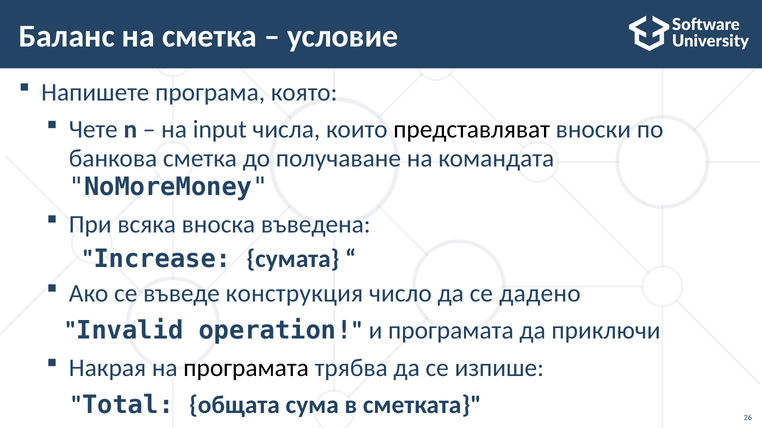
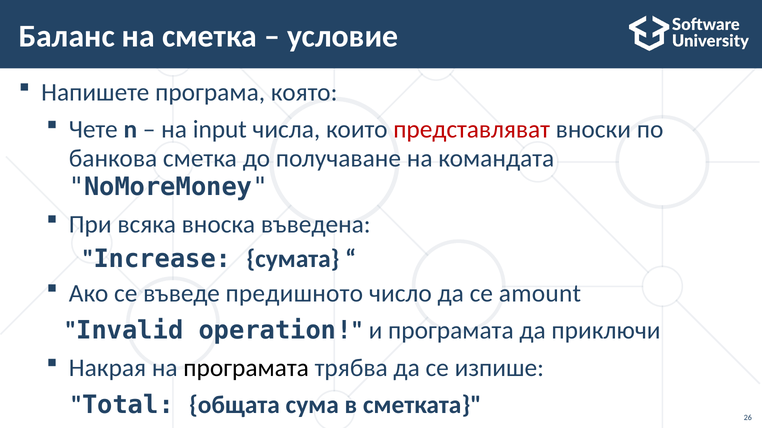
представляват colour: black -> red (472, 130)
конструкция: конструкция -> предишното (294, 294)
дадено: дадено -> amount (540, 294)
